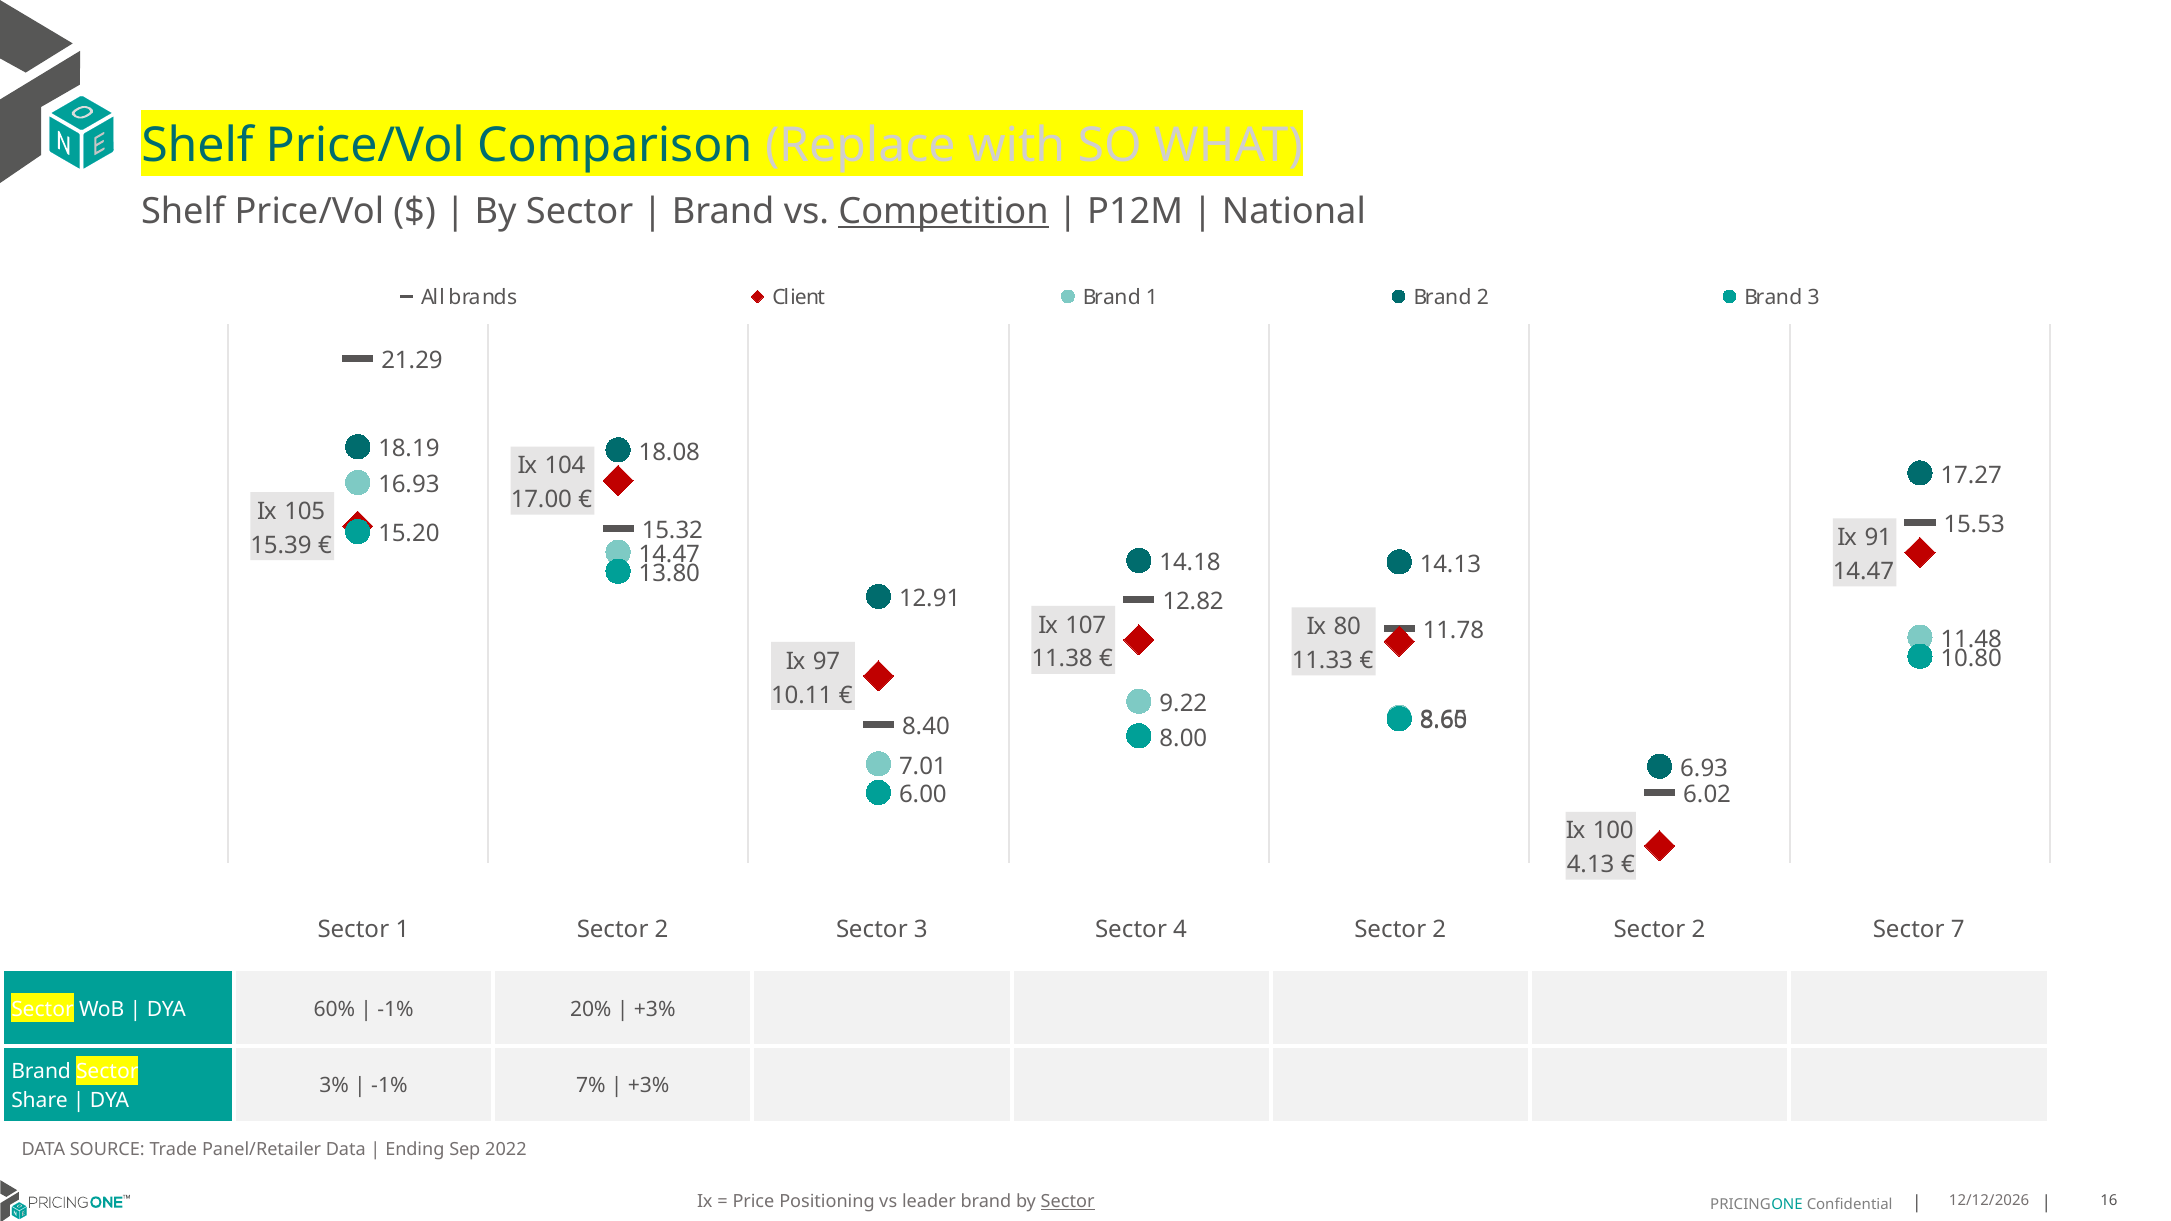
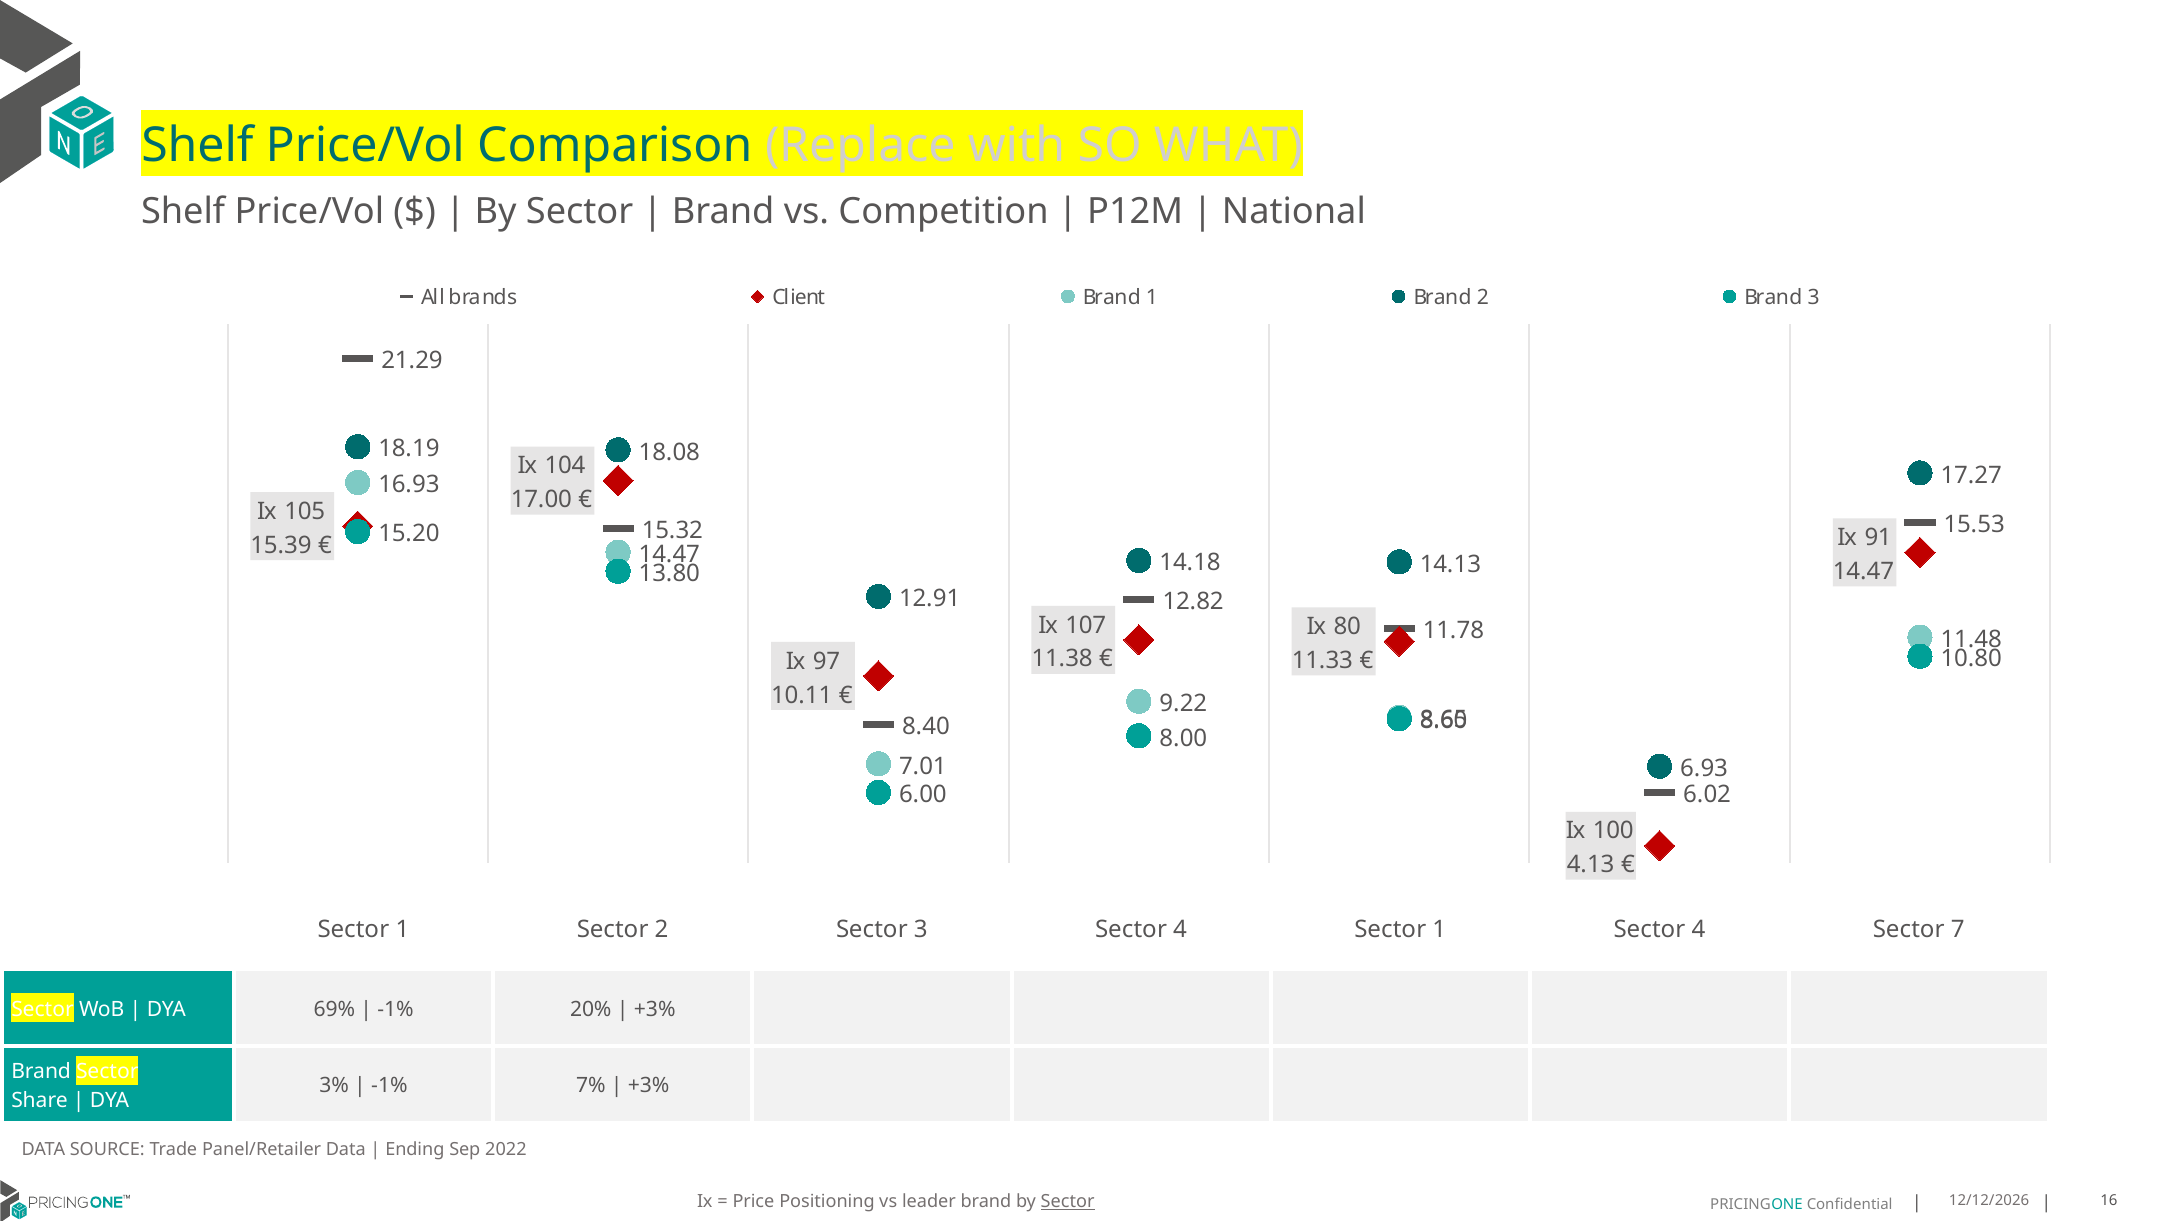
Competition underline: present -> none (944, 212)
4 Sector 2: 2 -> 1 (1439, 930)
2: 2 -> 4 (1699, 930)
60%: 60% -> 69% (334, 1009)
